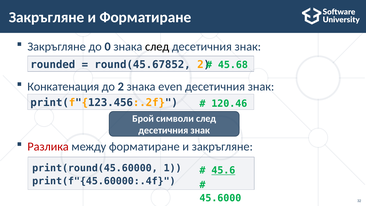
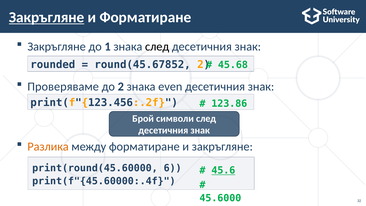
Закръгляне underline: none -> present (47, 17)
0: 0 -> 1 (108, 47)
Конкатенация: Конкатенация -> Проверяваме (63, 87)
120.46: 120.46 -> 123.86 (229, 104)
Разлика colour: red -> orange (48, 146)
1: 1 -> 6 (173, 168)
